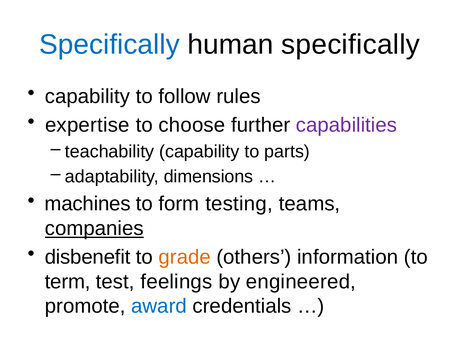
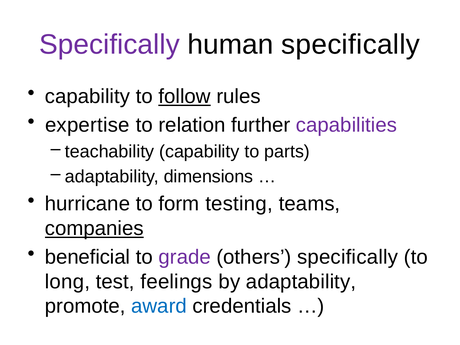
Specifically colour: blue -> purple (109, 45)
follow underline: none -> present (185, 96)
choose: choose -> relation (192, 125)
machines: machines -> hurricane (87, 204)
disbenefit: disbenefit -> beneficial (88, 257)
grade colour: orange -> purple (185, 257)
others information: information -> specifically (348, 257)
term: term -> long (67, 282)
by engineered: engineered -> adaptability (301, 282)
